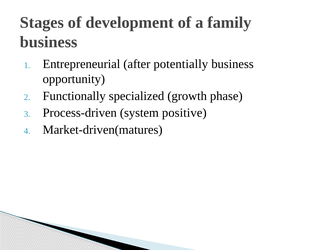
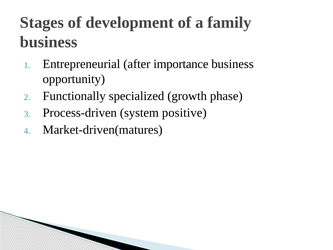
potentially: potentially -> importance (181, 64)
